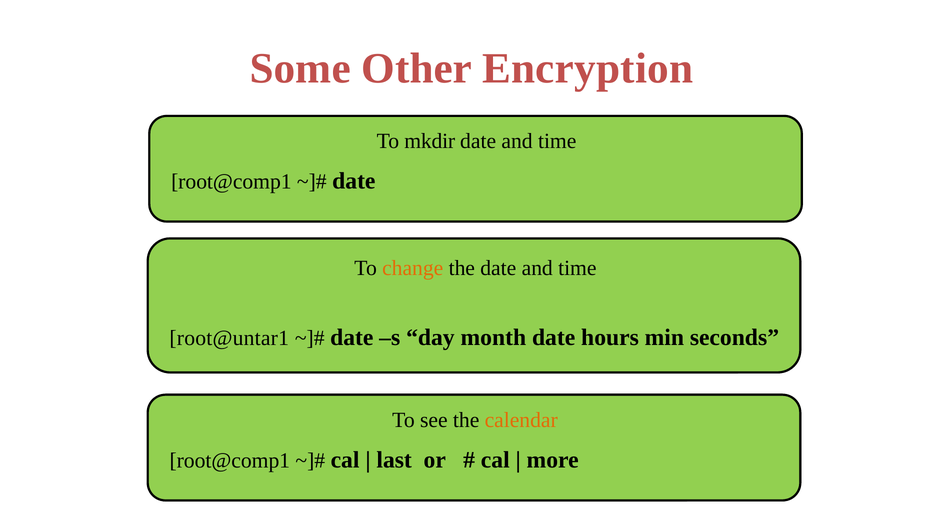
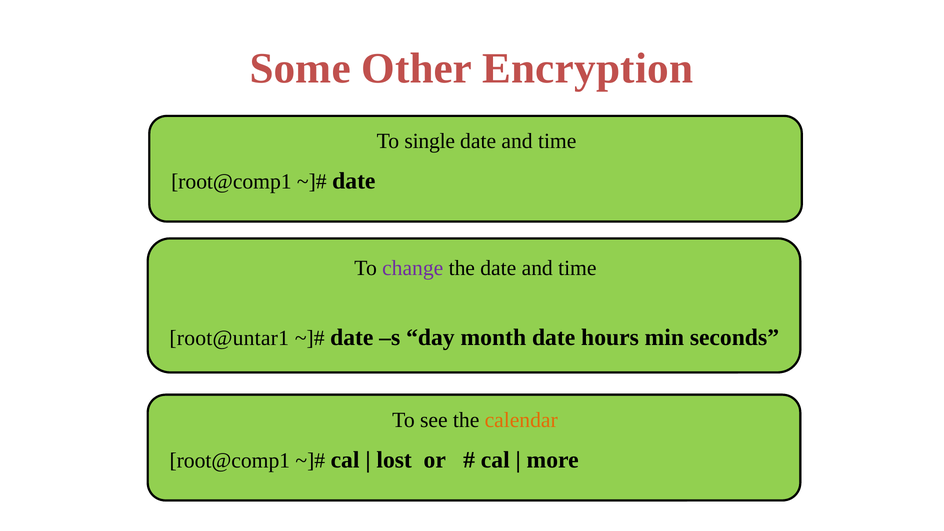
mkdir: mkdir -> single (430, 141)
change colour: orange -> purple (413, 268)
last: last -> lost (394, 460)
